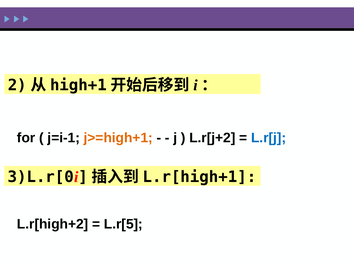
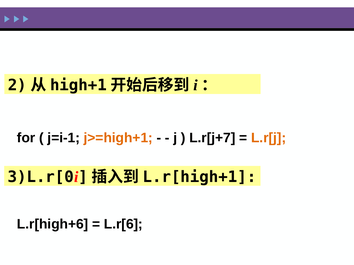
L.r[j+2: L.r[j+2 -> L.r[j+7 (212, 138)
L.r[j colour: blue -> orange (269, 138)
L.r[high+2: L.r[high+2 -> L.r[high+6 (53, 225)
L.r[5: L.r[5 -> L.r[6 (123, 225)
